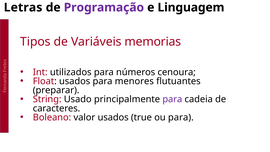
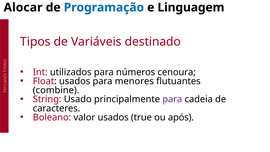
Letras: Letras -> Alocar (23, 7)
Programação colour: purple -> blue (104, 7)
memorias: memorias -> destinado (153, 42)
preparar: preparar -> combine (56, 90)
ou para: para -> após (181, 117)
